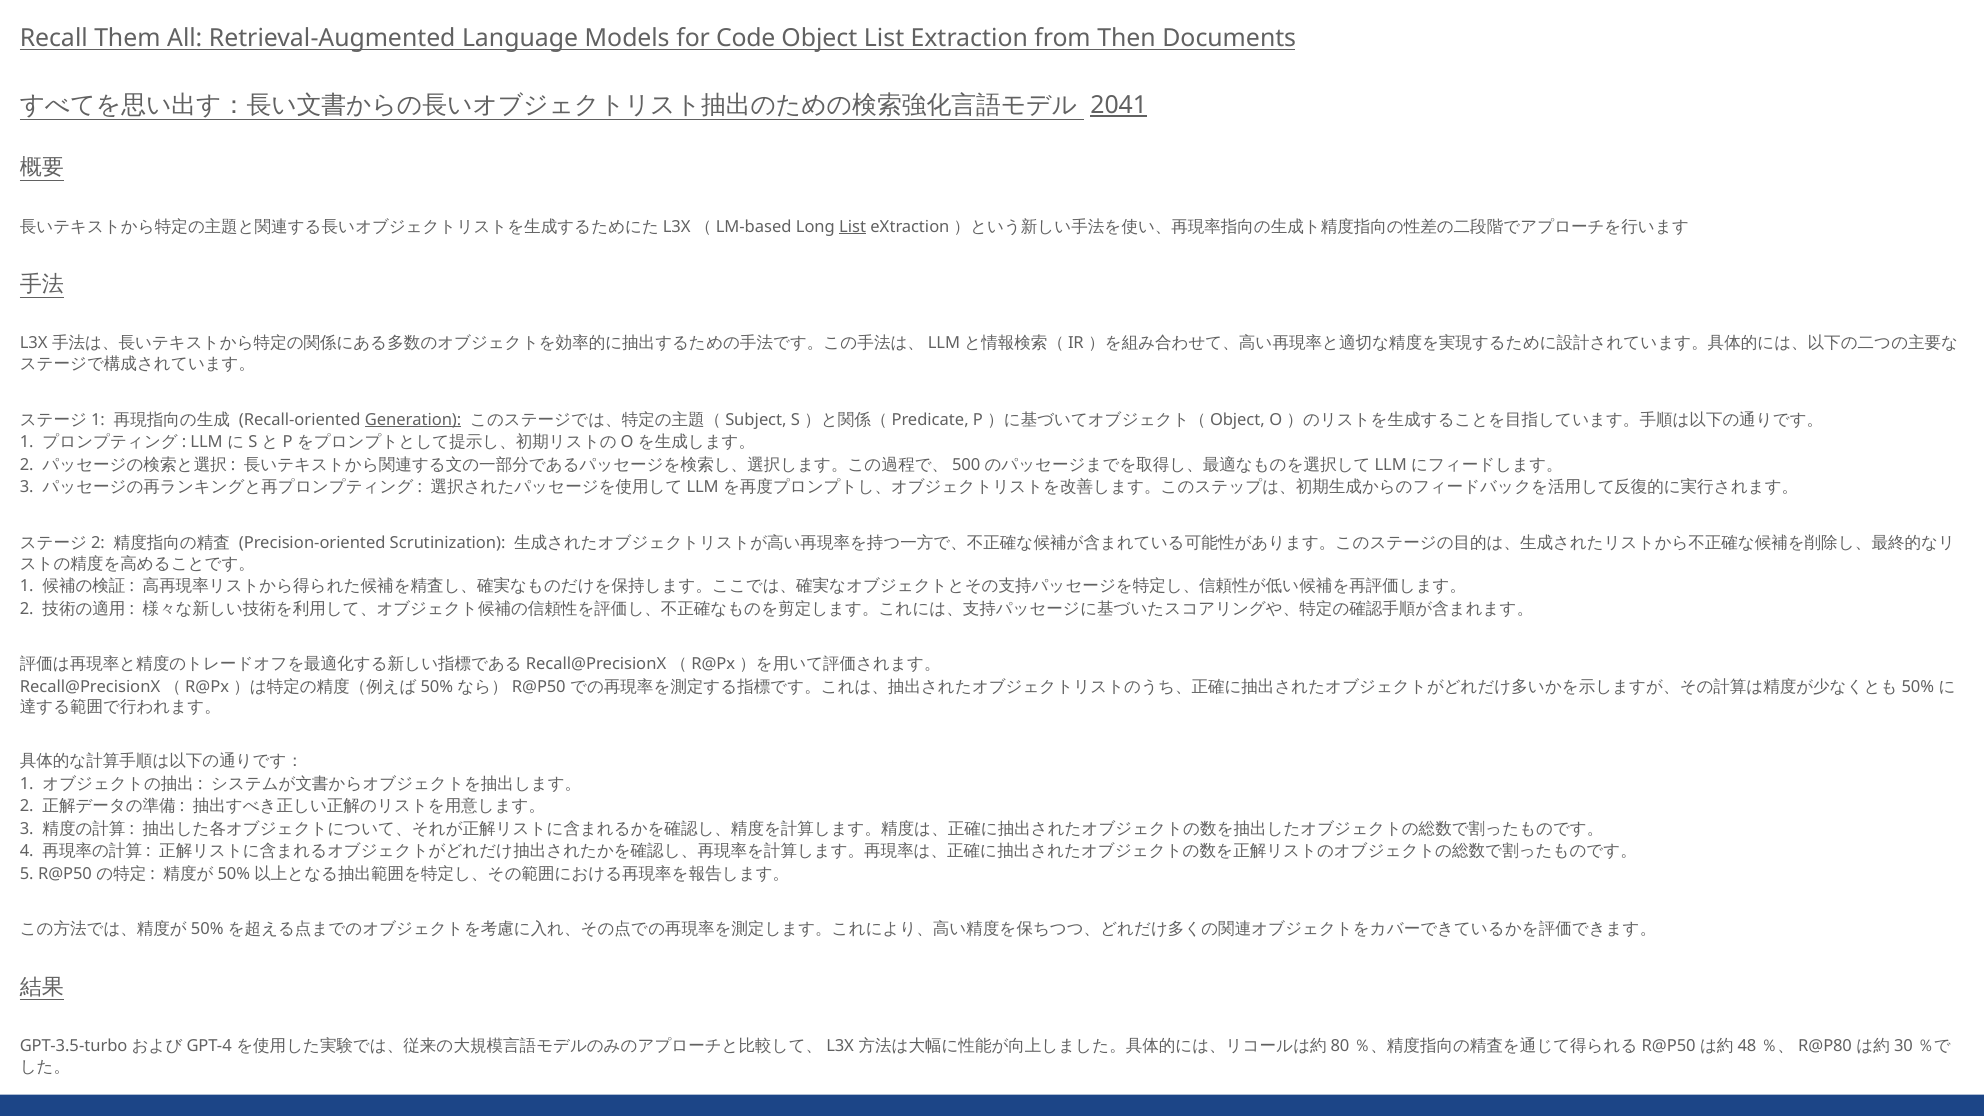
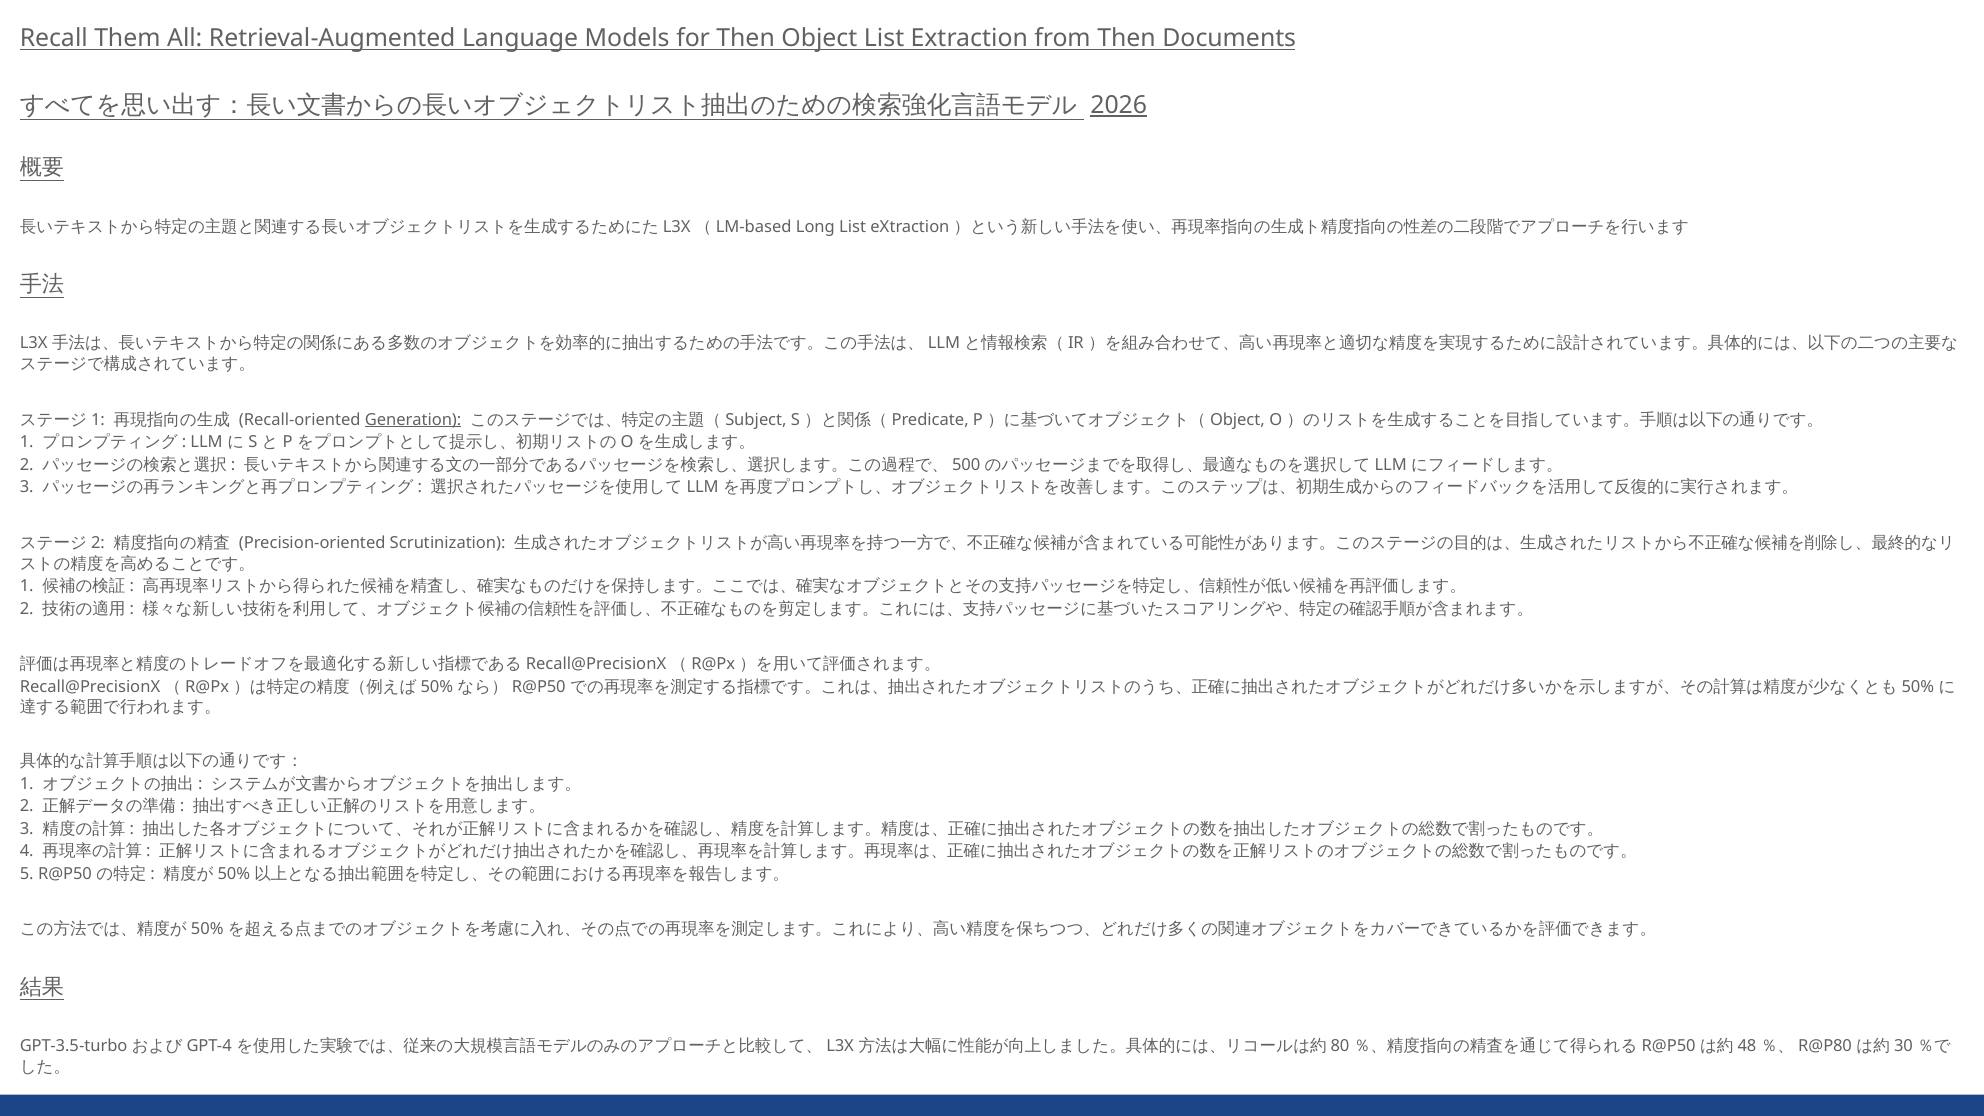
for Code: Code -> Then (746, 38)
2041: 2041 -> 2026 (1119, 105)
List underline: present -> none (853, 227)
